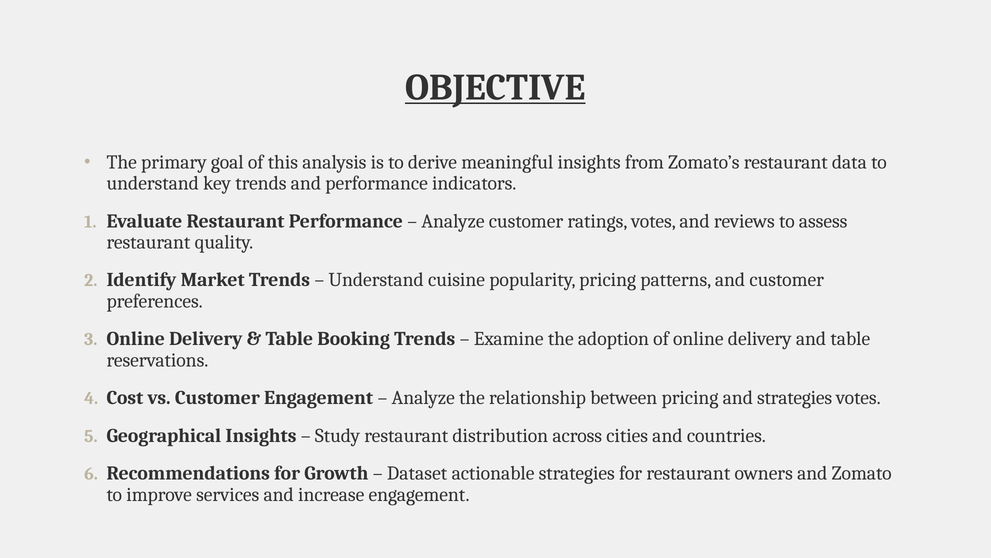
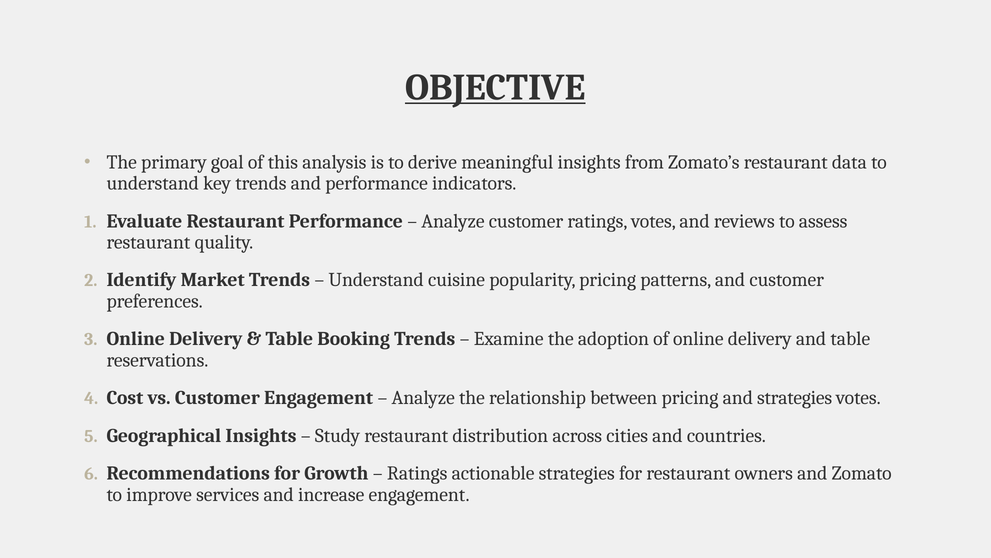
Dataset: Dataset -> Ratings (417, 473)
